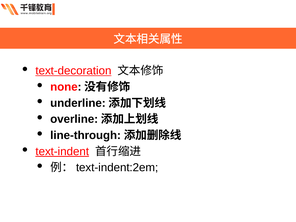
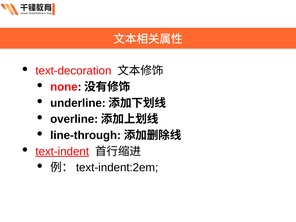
text-decoration underline: present -> none (73, 71)
